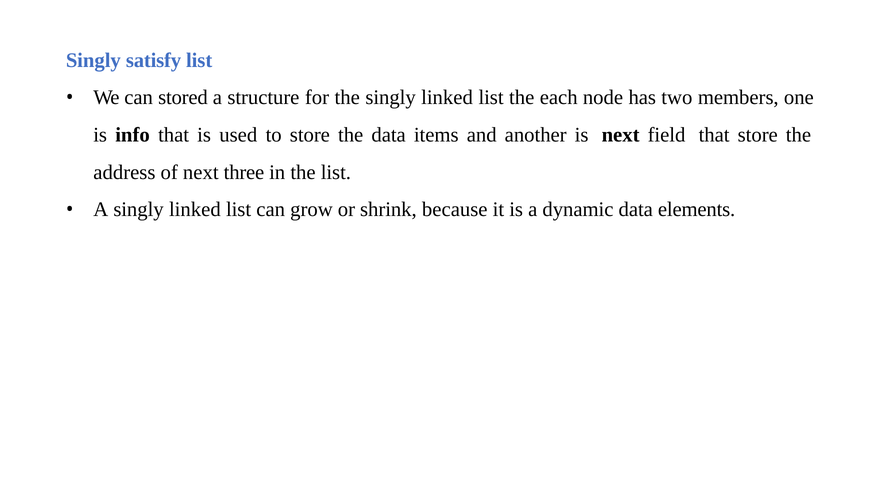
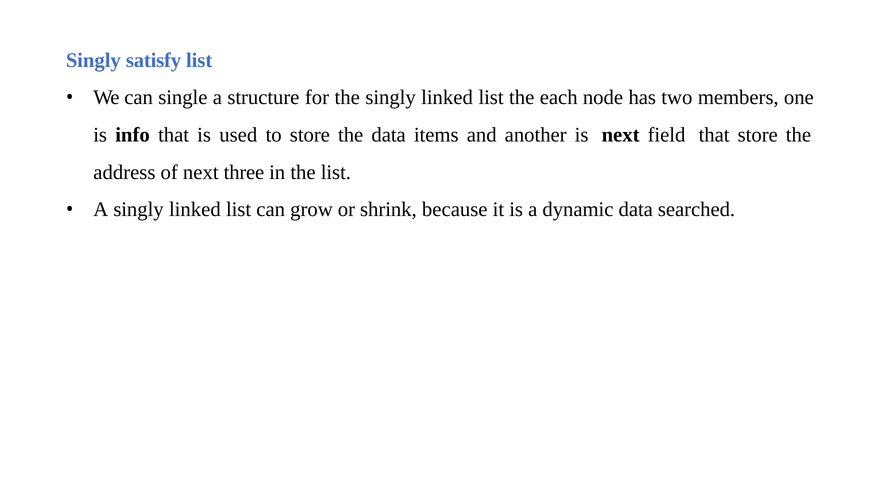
stored: stored -> single (183, 97)
elements: elements -> searched (697, 209)
